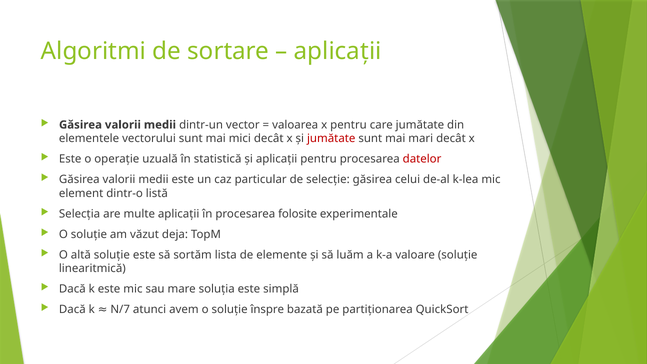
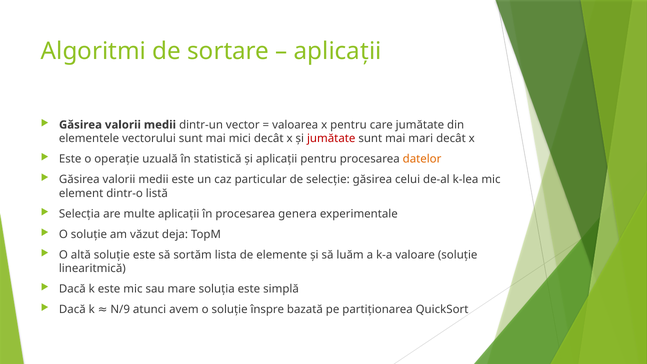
datelor colour: red -> orange (422, 159)
folosite: folosite -> genera (298, 214)
N/7: N/7 -> N/9 (120, 310)
